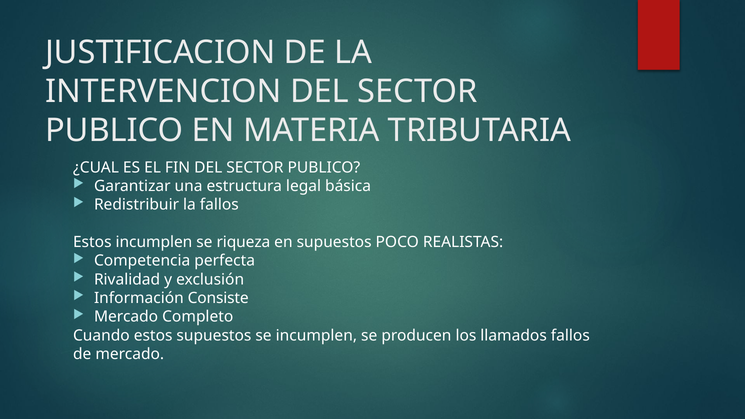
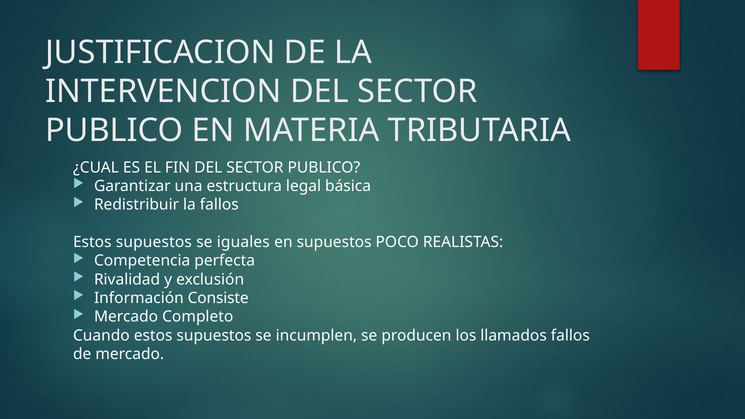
incumplen: incumplen -> supuestos (154, 242)
riqueza: riqueza -> iguales (243, 242)
